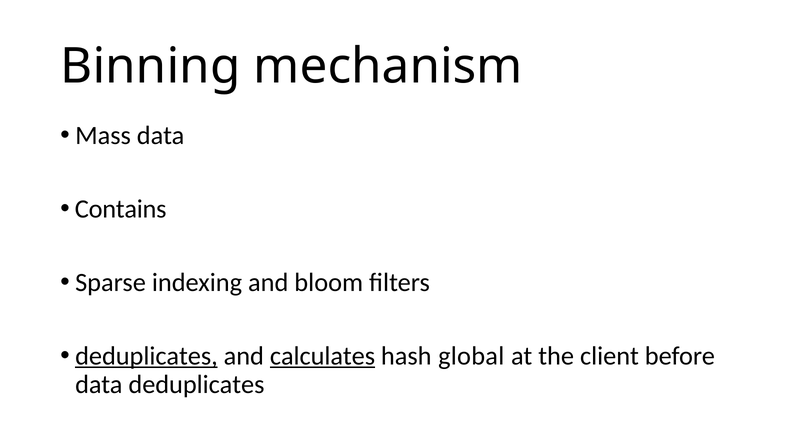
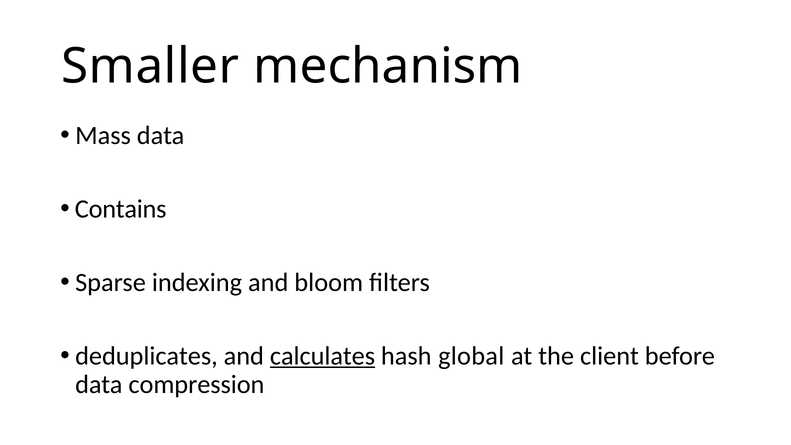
Binning: Binning -> Smaller (150, 66)
deduplicates underline: present -> none (146, 356)
data deduplicates: deduplicates -> compression (196, 384)
